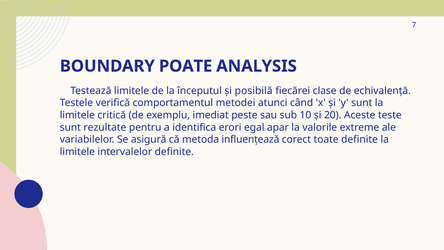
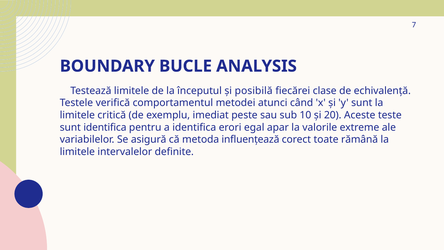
POATE: POATE -> BUCLE (186, 66)
sunt rezultate: rezultate -> identifica (105, 127)
toate definite: definite -> rămână (360, 139)
